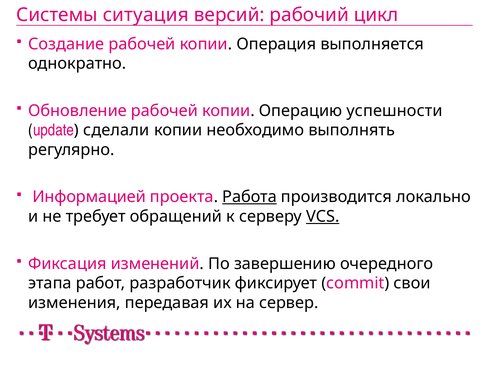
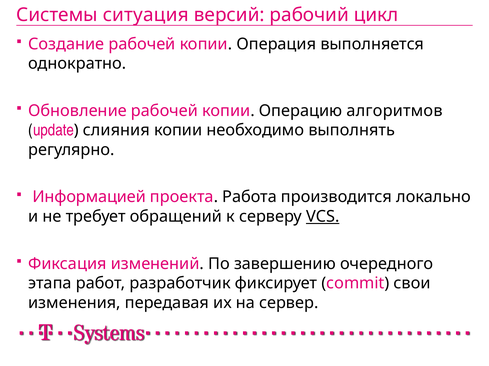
успешности: успешности -> алгоритмов (395, 111)
сделали: сделали -> слияния (116, 131)
Работа underline: present -> none (250, 197)
